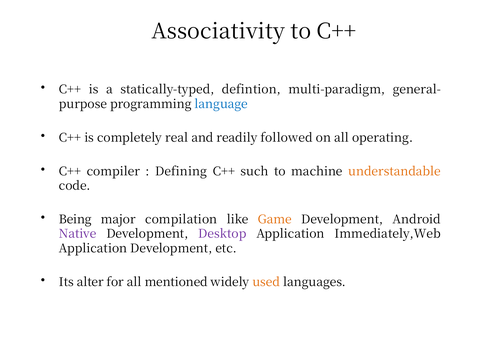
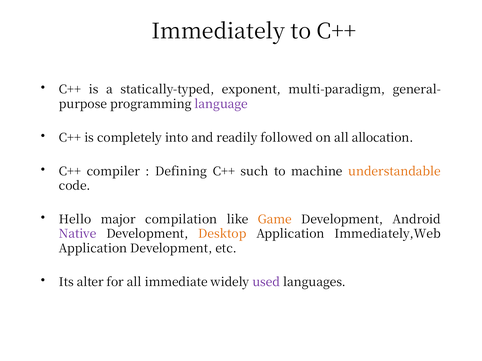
Associativity: Associativity -> Immediately (218, 32)
defintion: defintion -> exponent (251, 90)
language colour: blue -> purple (221, 104)
real: real -> into (177, 138)
operating: operating -> allocation (383, 138)
Being: Being -> Hello (75, 220)
Desktop colour: purple -> orange (222, 234)
mentioned: mentioned -> immediate (176, 283)
used colour: orange -> purple (266, 283)
